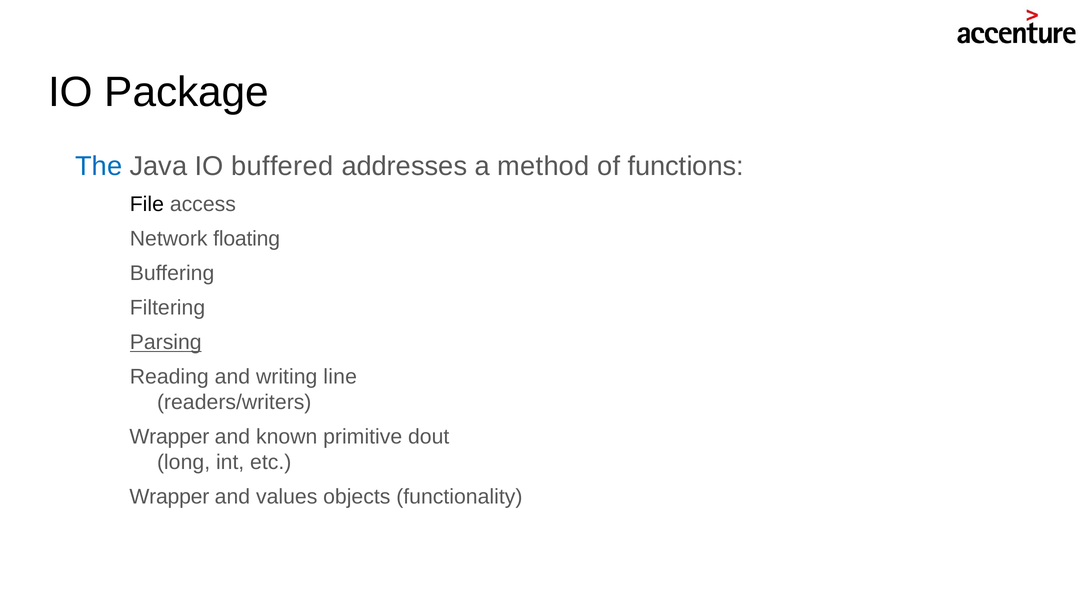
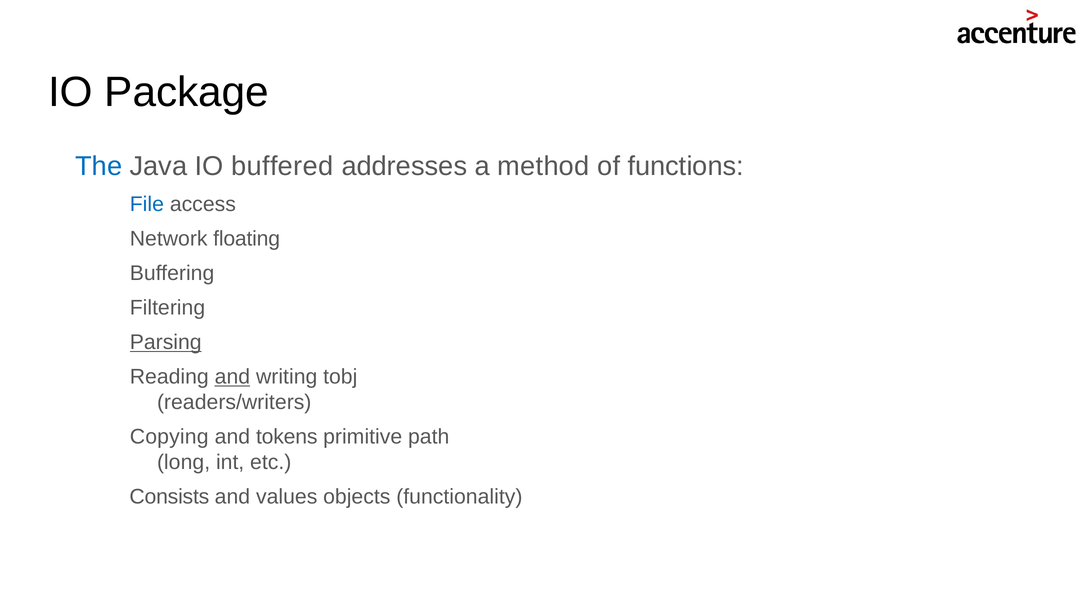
File colour: black -> blue (147, 204)
and underline: none -> present (232, 377)
line: line -> tobj (340, 377)
Wrapper: Wrapper -> Copying (169, 437)
known: known -> tokens (287, 437)
dout: dout -> path (429, 437)
Wrapper: Wrapper -> Consists (169, 497)
